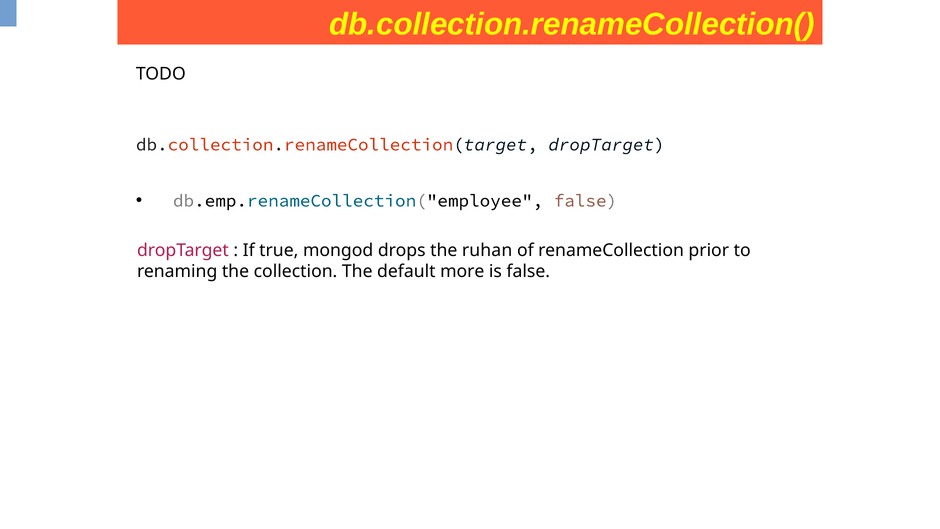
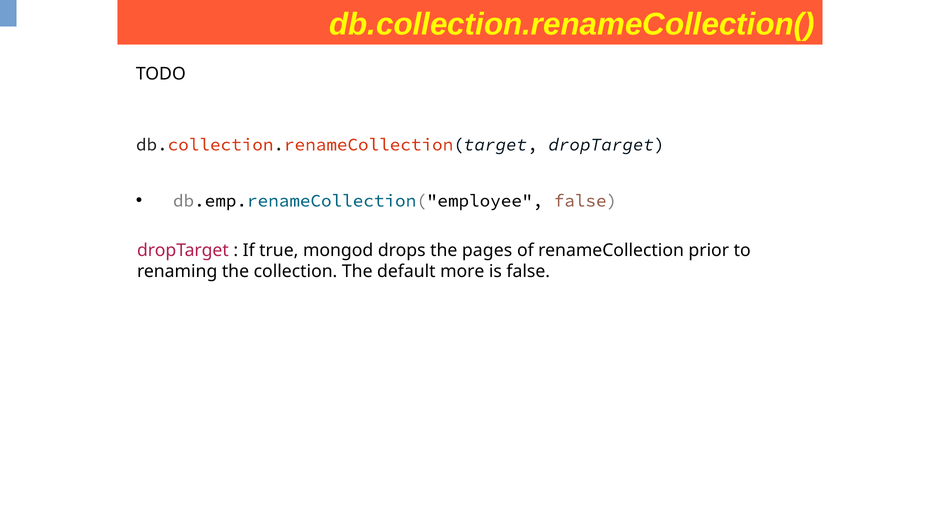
ruhan: ruhan -> pages (487, 250)
